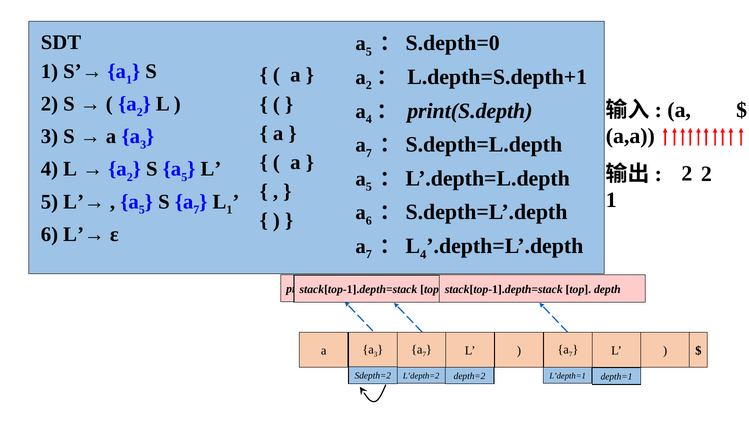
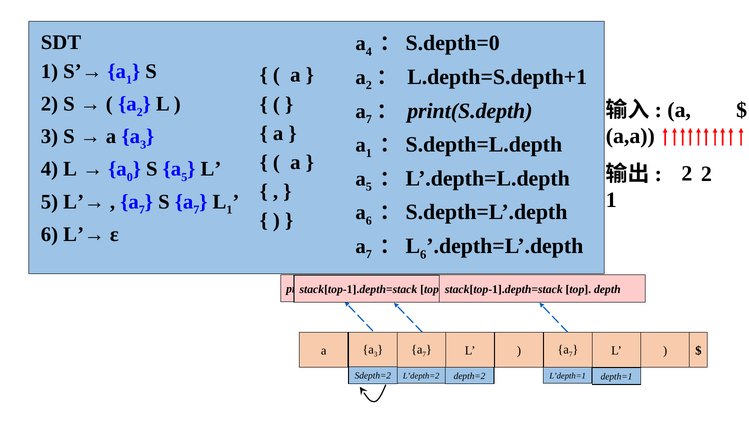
5: 5 -> 4 (369, 52)
4: 4 -> 7 (369, 119)
7: 7 -> 1 (369, 153)
2: 2 -> 0 (130, 177)
5: 5 -> 7 (142, 210)
L 4: 4 -> 6 (423, 255)
